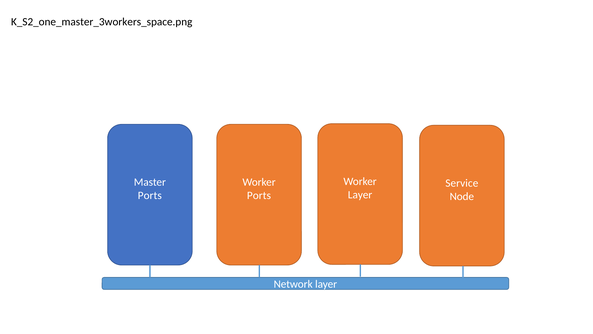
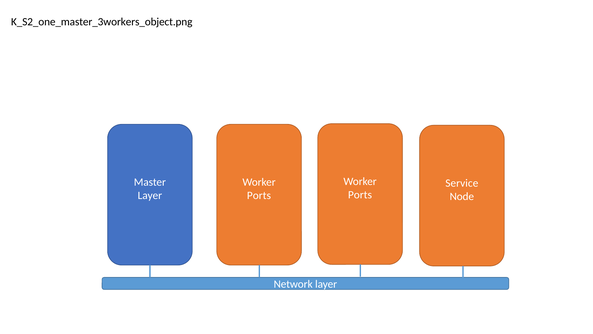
K_S2_one_master_3workers_space.png: K_S2_one_master_3workers_space.png -> K_S2_one_master_3workers_object.png (102, 22)
Layer: Layer -> Ports (360, 195)
Ports: Ports -> Layer (150, 195)
